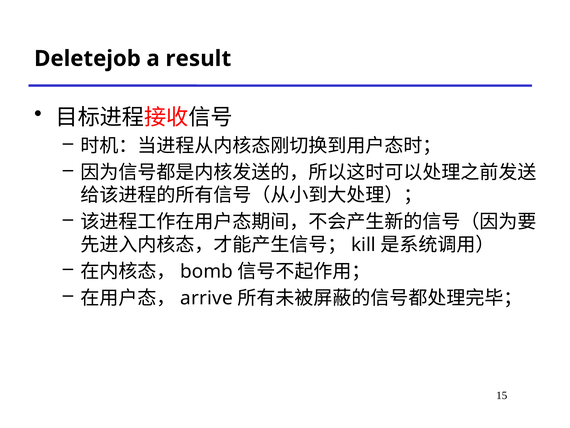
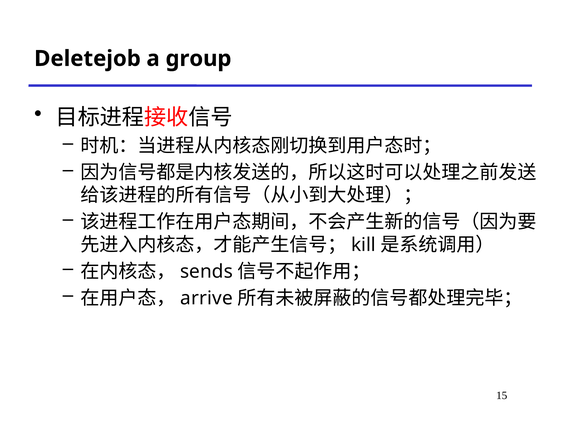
result: result -> group (198, 59)
bomb: bomb -> sends (206, 271)
